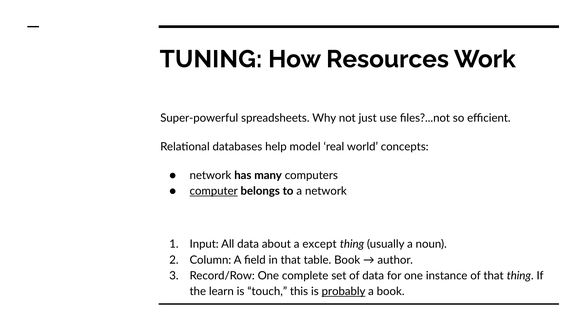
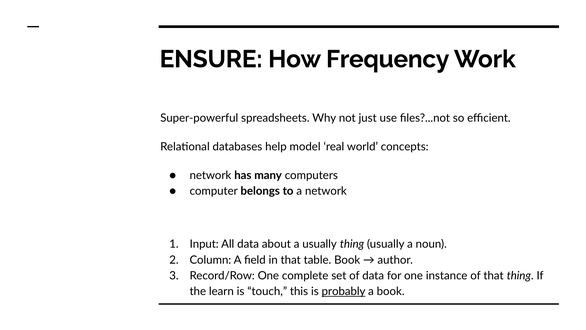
TUNING: TUNING -> ENSURE (211, 59)
Resources: Resources -> Frequency (388, 59)
computer underline: present -> none (214, 191)
a except: except -> usually (320, 244)
